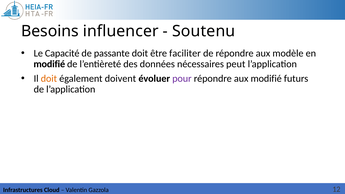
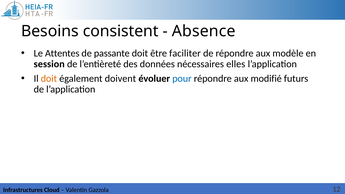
influencer: influencer -> consistent (121, 31)
Soutenu: Soutenu -> Absence (204, 31)
Capacité: Capacité -> Attentes (62, 53)
modifié: modifié -> session (49, 64)
peut: peut -> elles (236, 64)
pour colour: purple -> blue (182, 79)
